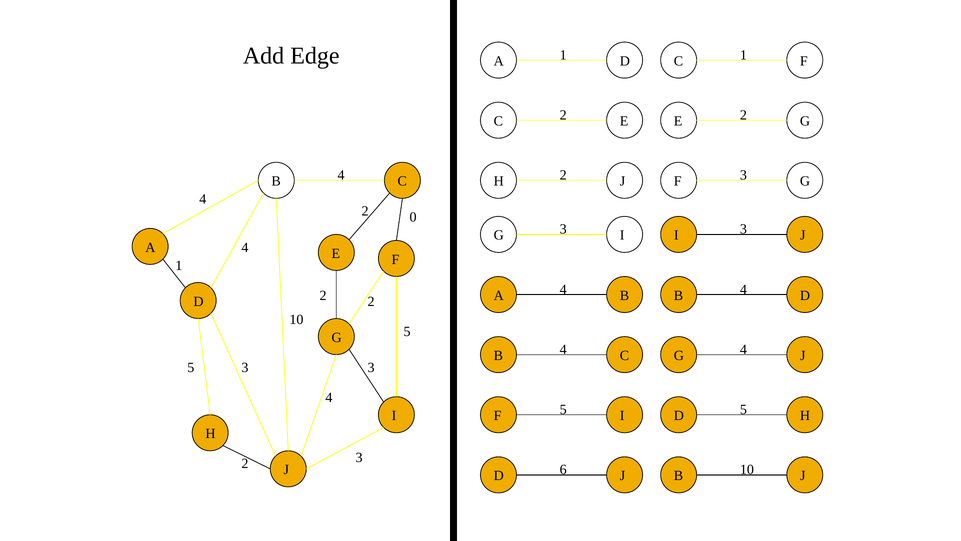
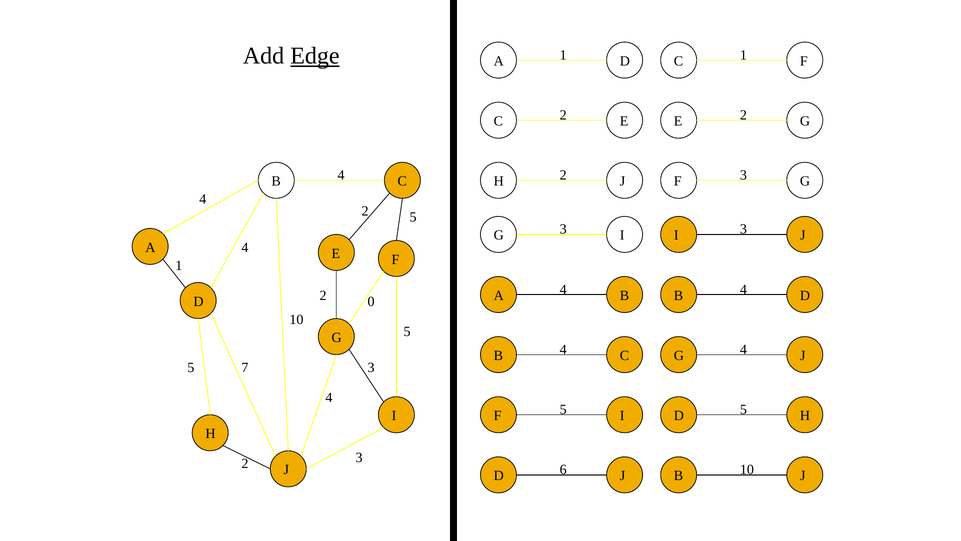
Edge underline: none -> present (315, 56)
0: 0 -> 5 (413, 217)
2: 2 -> 0 (371, 301)
3: 3 -> 7 (245, 367)
